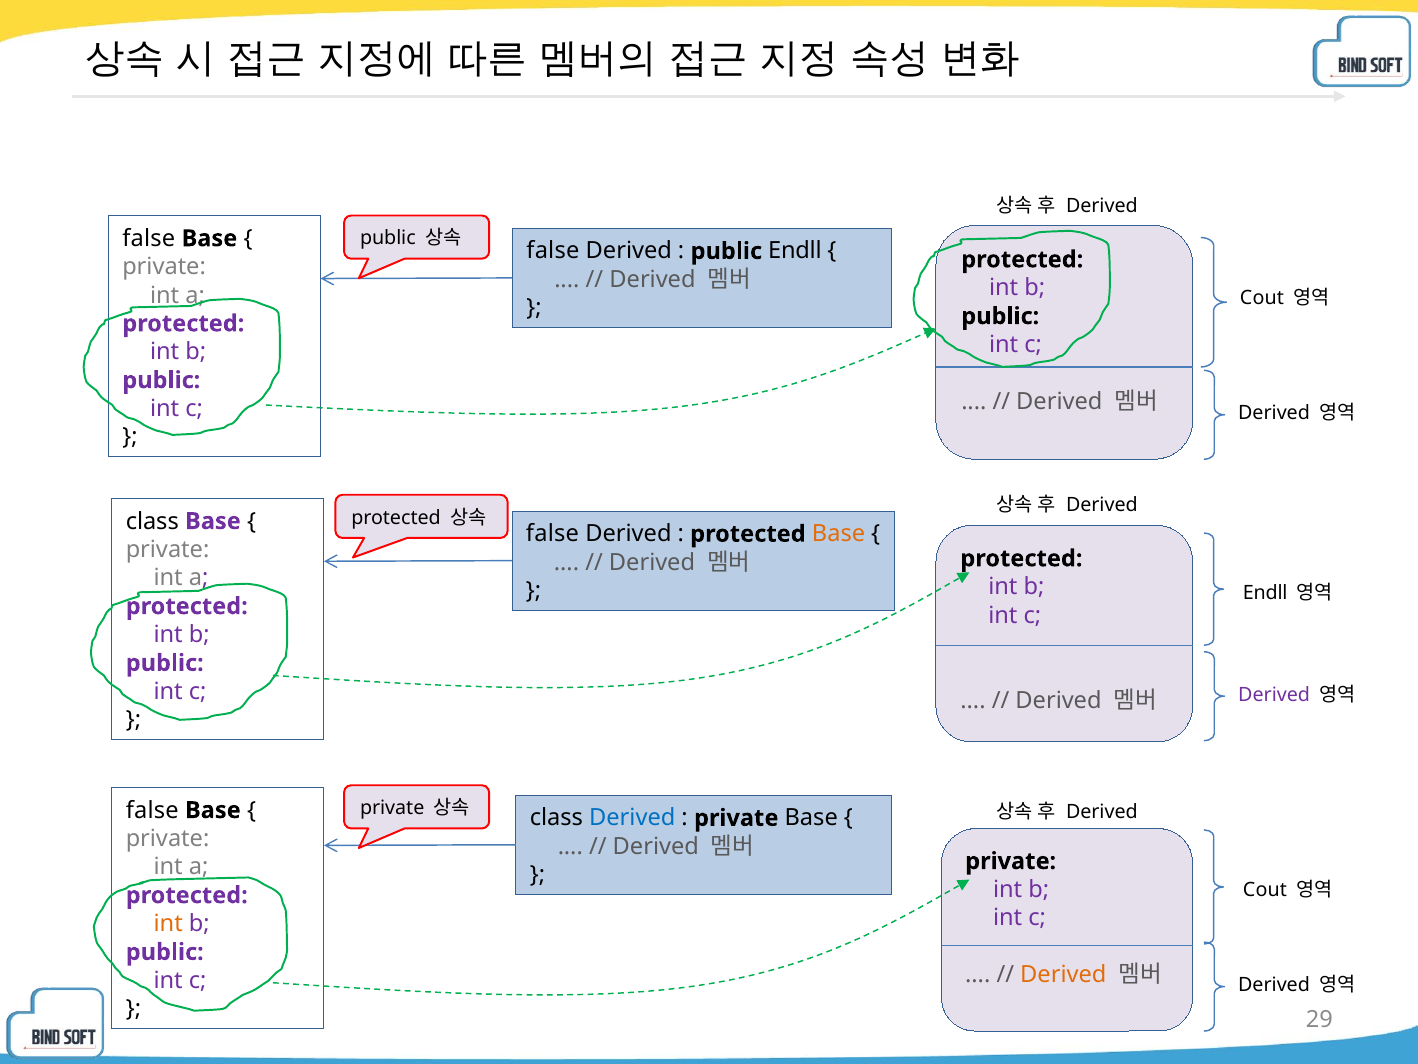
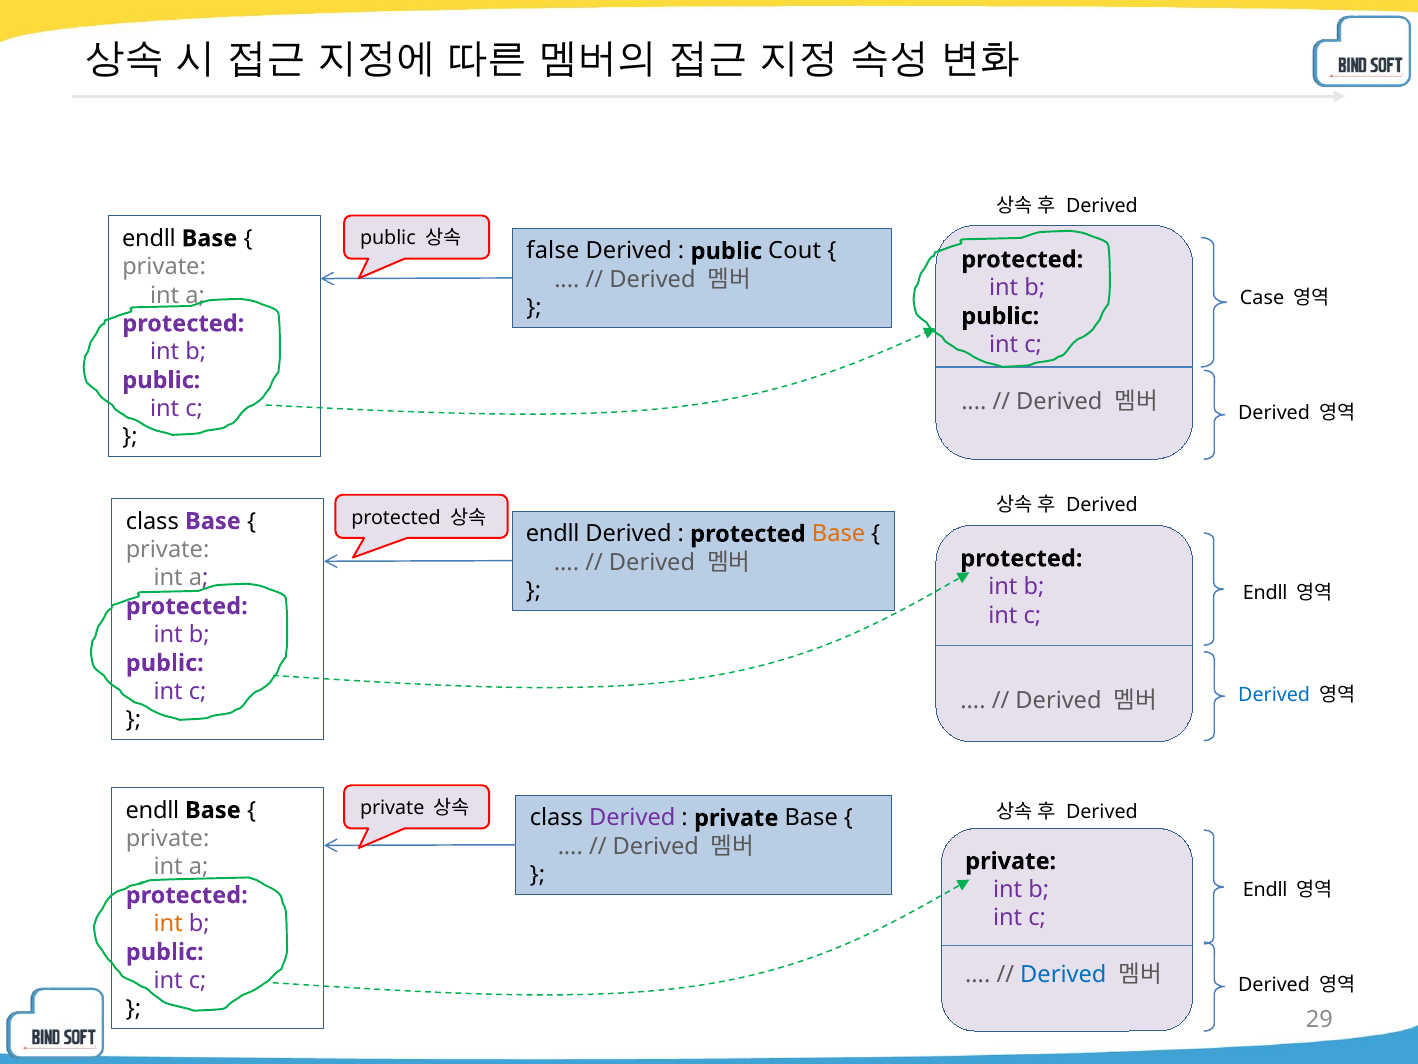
false: false -> endll (149, 238)
public Endll: Endll -> Cout (795, 251)
Cout: Cout -> Case (1262, 298)
false: false -> endll (553, 534)
Derived colour: purple -> blue (1274, 694)
false: false -> endll (152, 810)
Derived colour: blue -> purple (632, 818)
Cout: Cout -> Endll (1265, 890)
Derived colour: orange -> blue (1063, 974)
